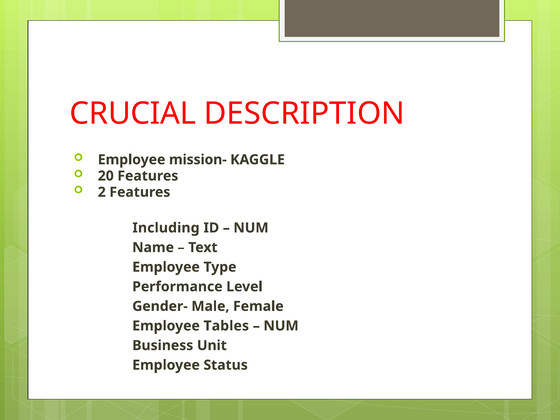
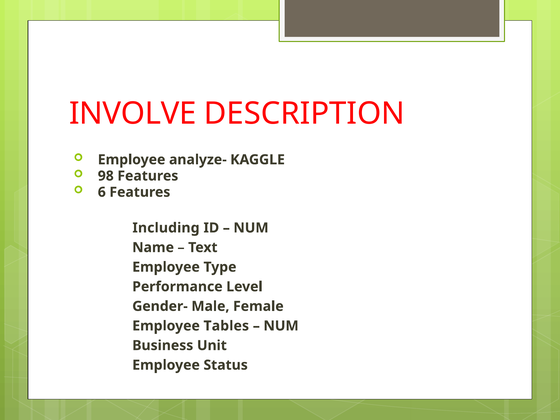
CRUCIAL: CRUCIAL -> INVOLVE (133, 114)
mission-: mission- -> analyze- (198, 160)
20: 20 -> 98 (106, 176)
2: 2 -> 6 (102, 192)
